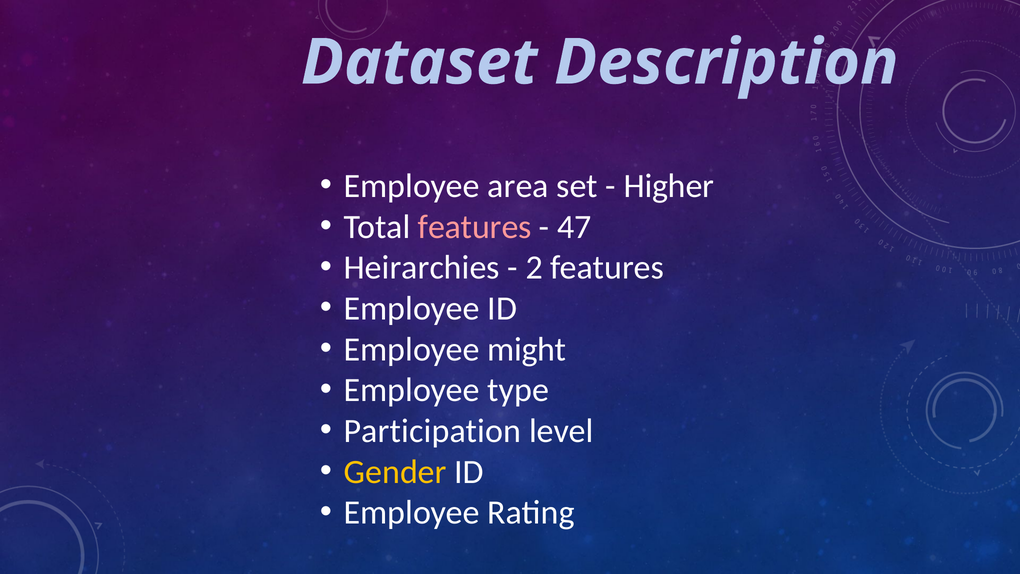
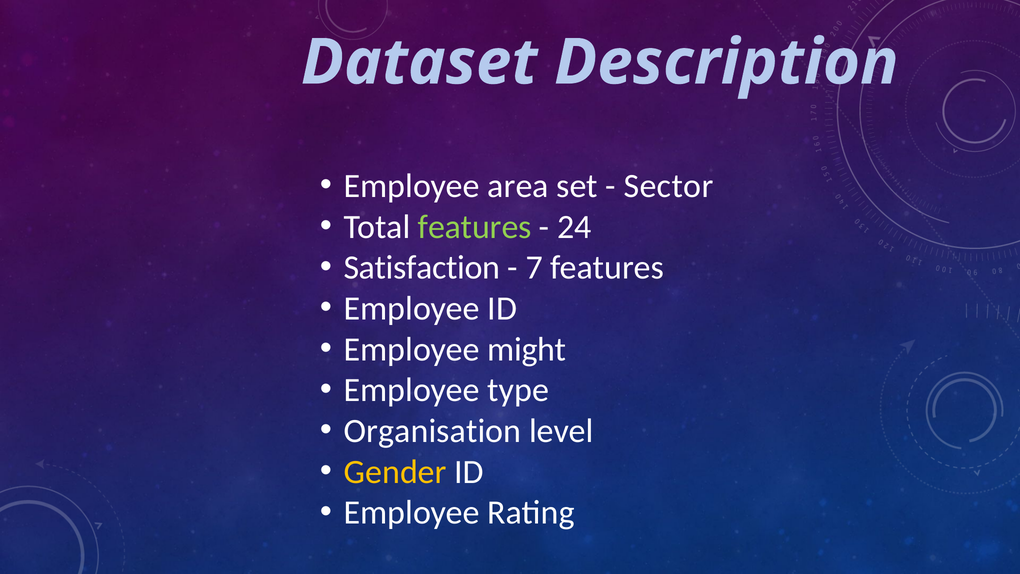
Higher: Higher -> Sector (669, 186)
features colour: pink -> light green (475, 227)
47: 47 -> 24 (574, 227)
Heirarchies: Heirarchies -> Satisfaction (422, 268)
2: 2 -> 7 (534, 268)
Participation: Participation -> Organisation (433, 431)
